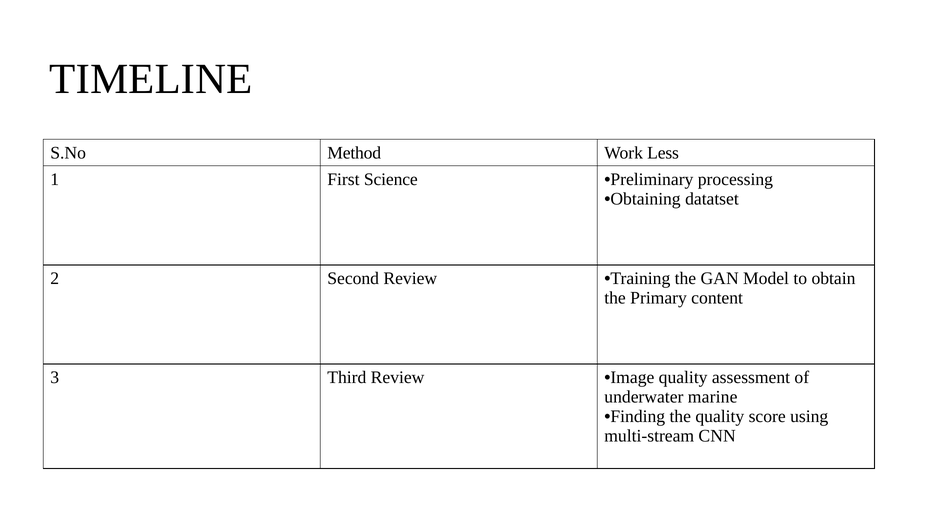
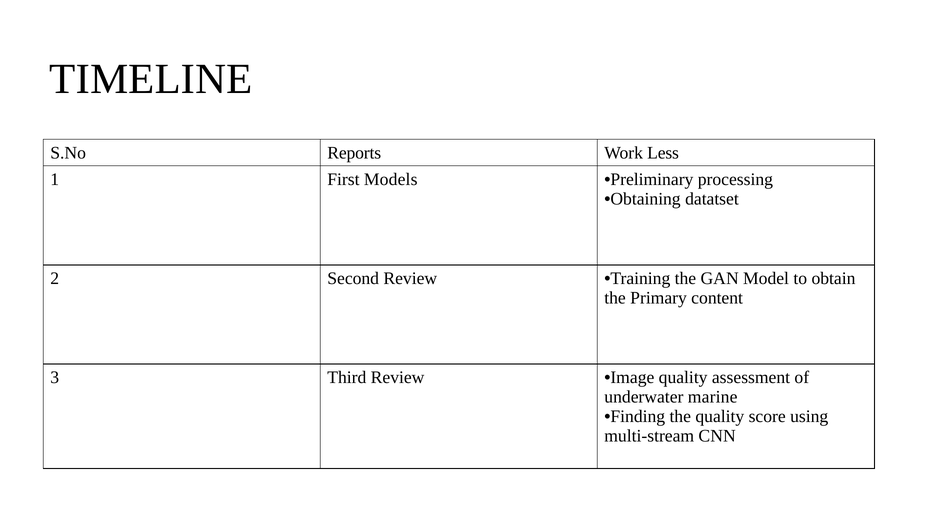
Method: Method -> Reports (354, 153)
Science: Science -> Models (391, 179)
